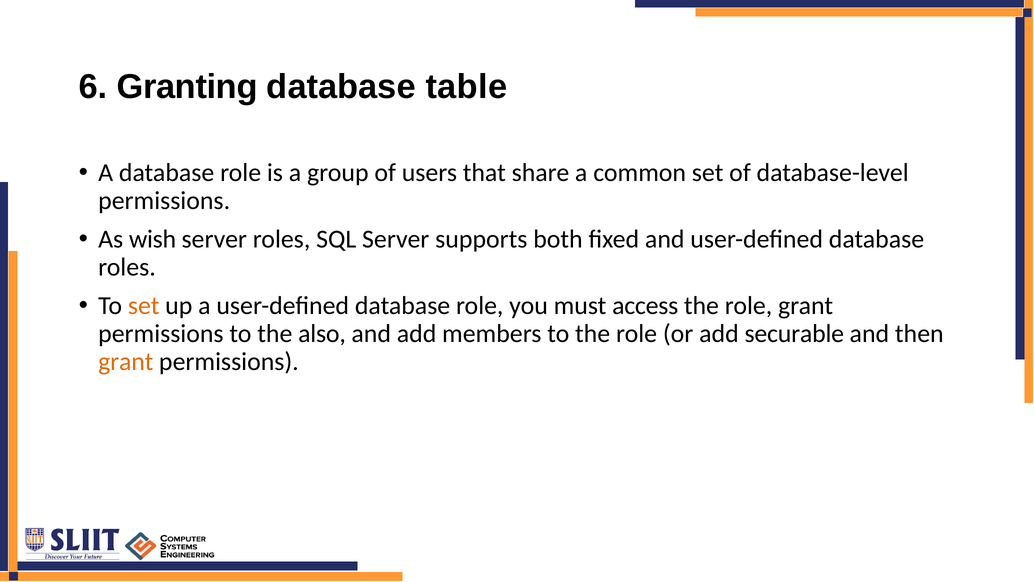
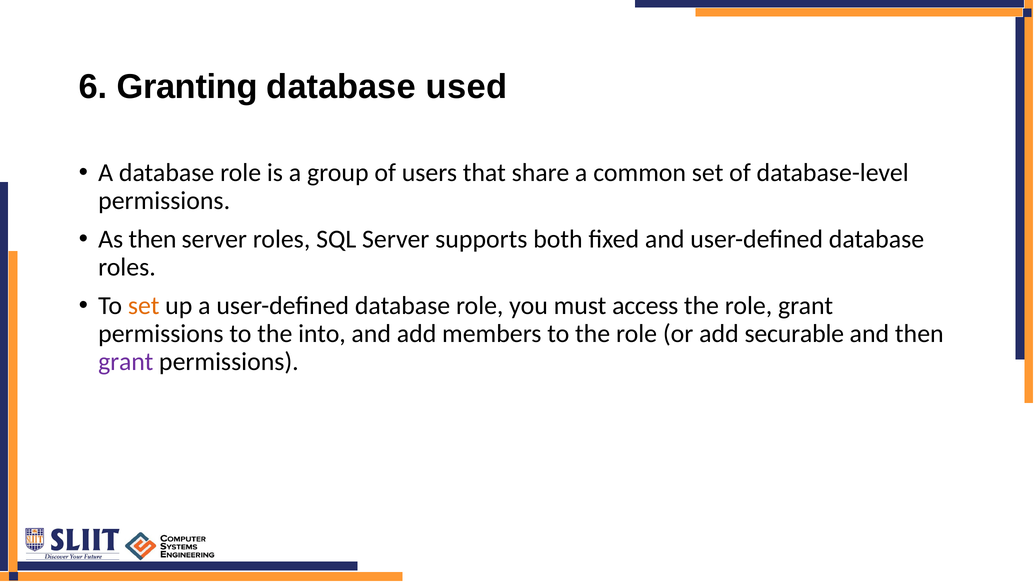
table: table -> used (466, 87)
As wish: wish -> then (153, 239)
also: also -> into (322, 334)
grant colour: orange -> purple (126, 362)
